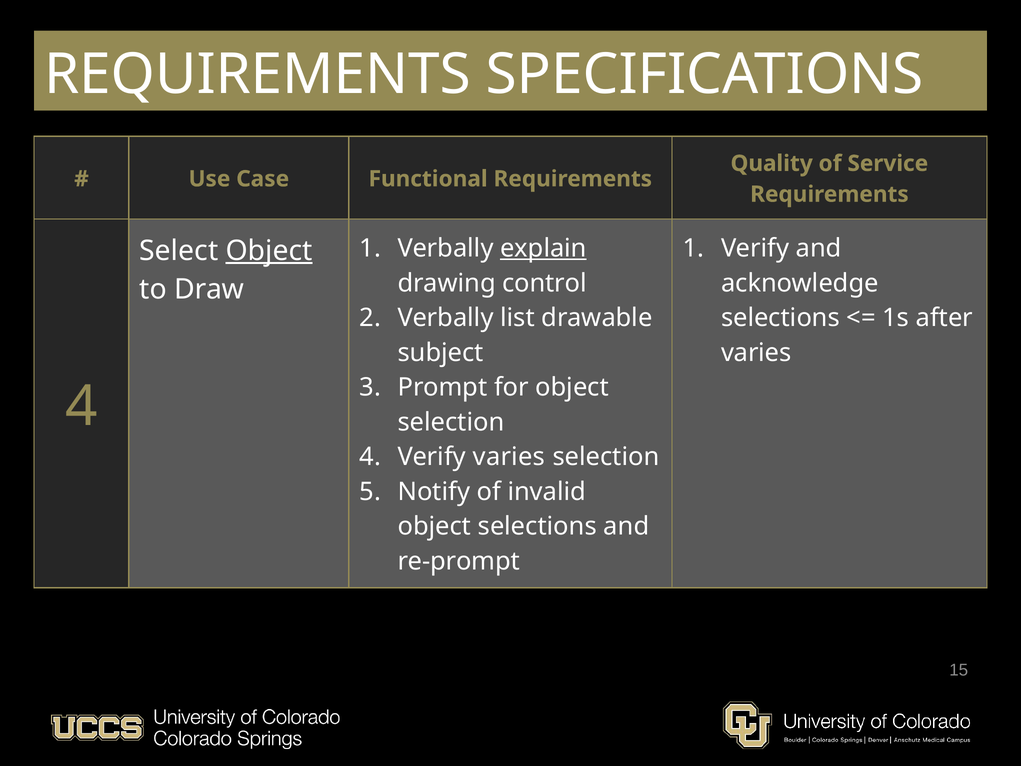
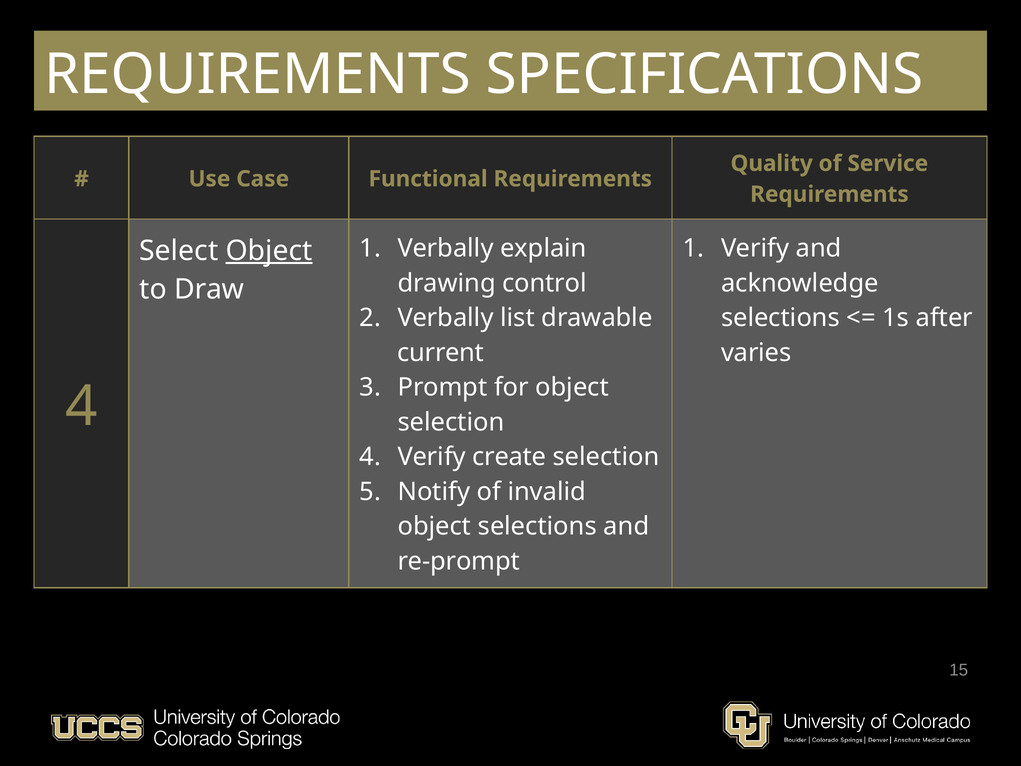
explain underline: present -> none (543, 248)
subject: subject -> current (441, 353)
Verify varies: varies -> create (509, 457)
